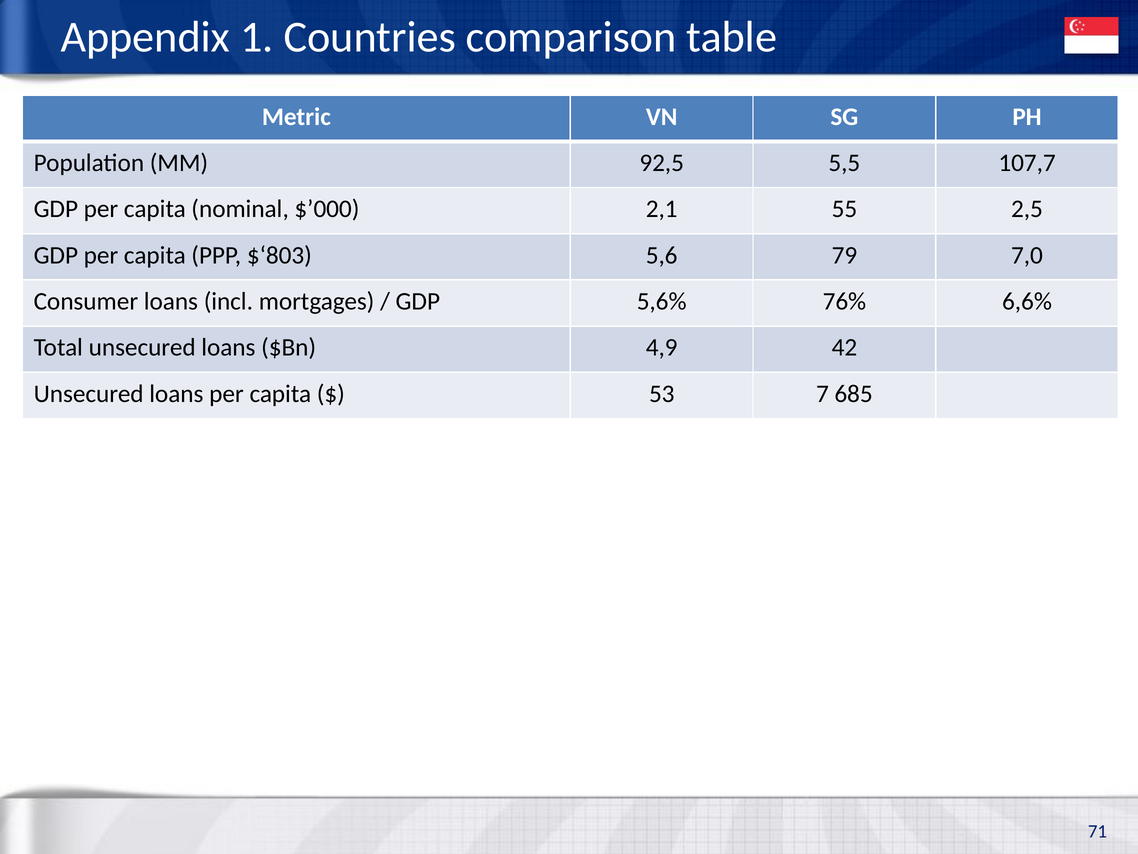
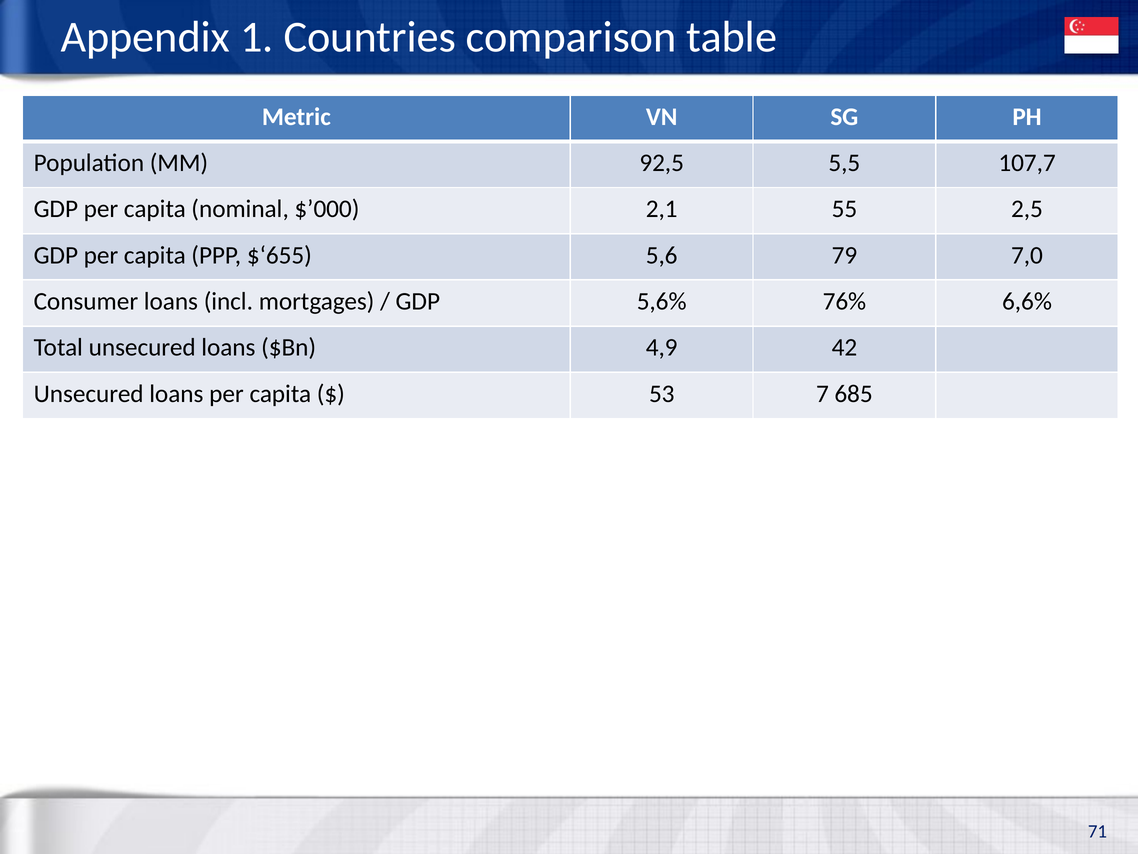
$‘803: $‘803 -> $‘655 (279, 255)
